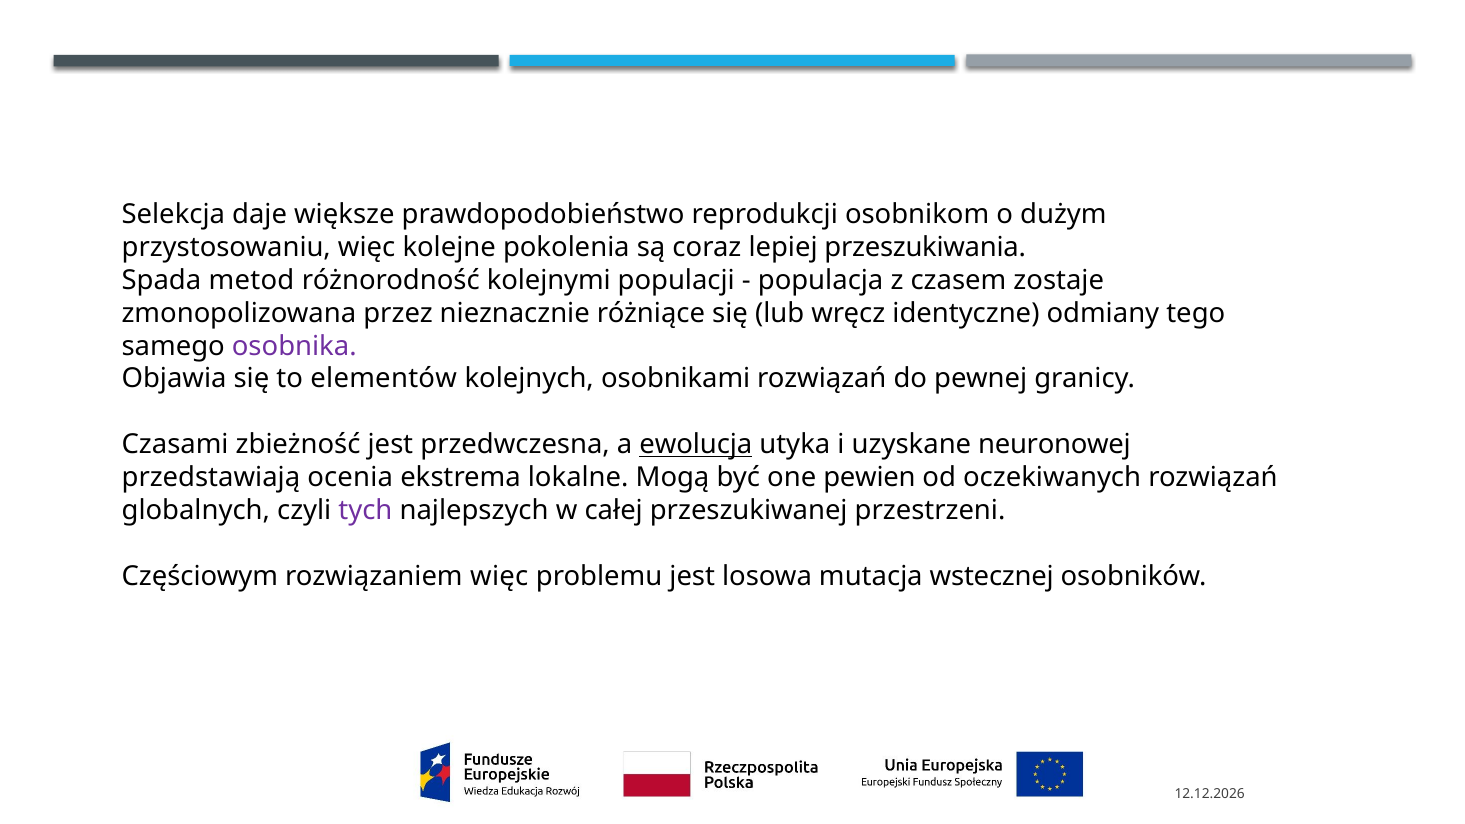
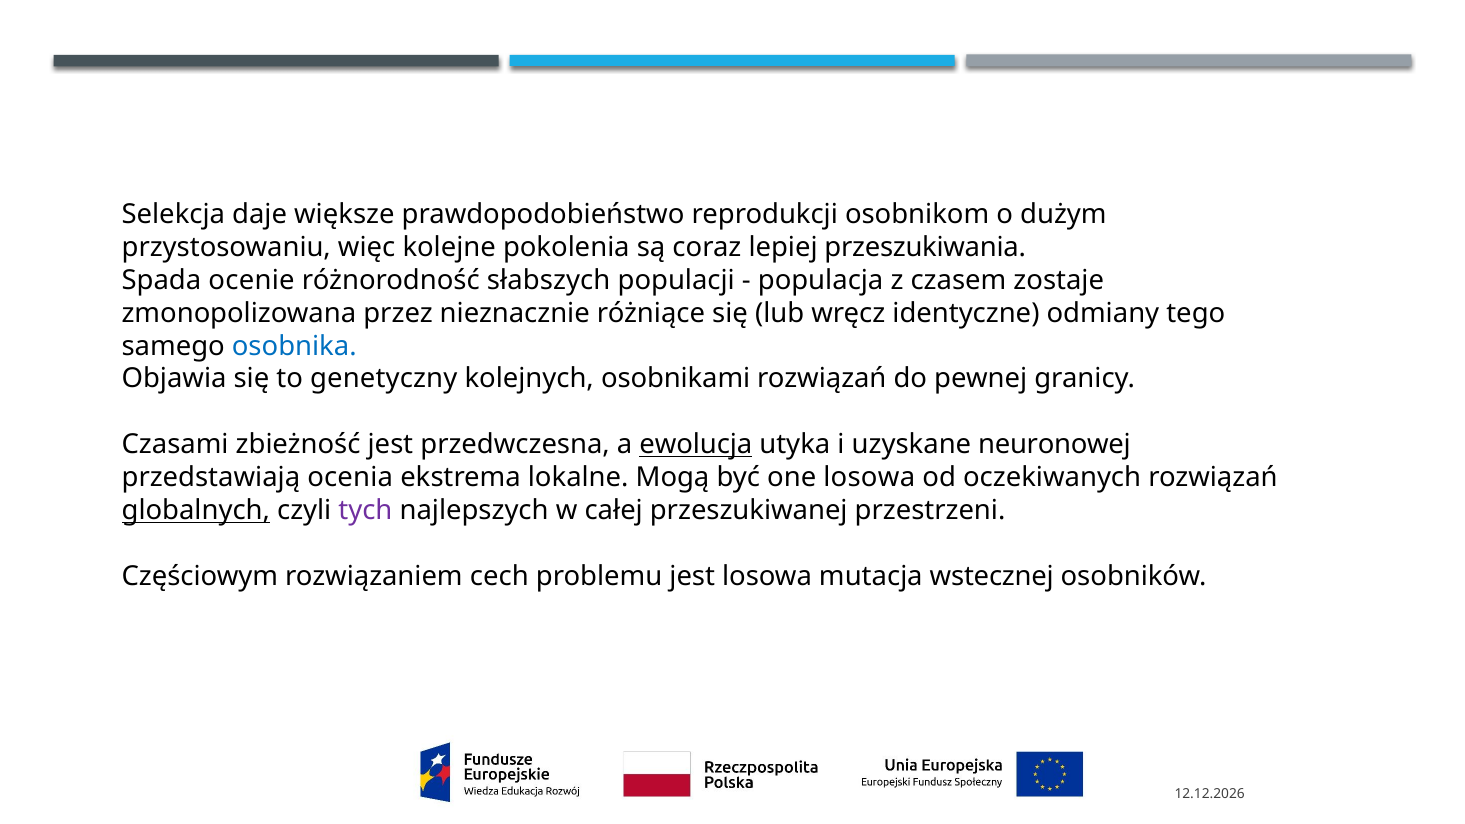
metod: metod -> ocenie (252, 280)
kolejnymi: kolejnymi -> słabszych (549, 280)
osobnika colour: purple -> blue (294, 346)
elementów: elementów -> genetyczny (384, 379)
one pewien: pewien -> losowa (869, 478)
globalnych underline: none -> present (196, 511)
rozwiązaniem więc: więc -> cech (499, 577)
